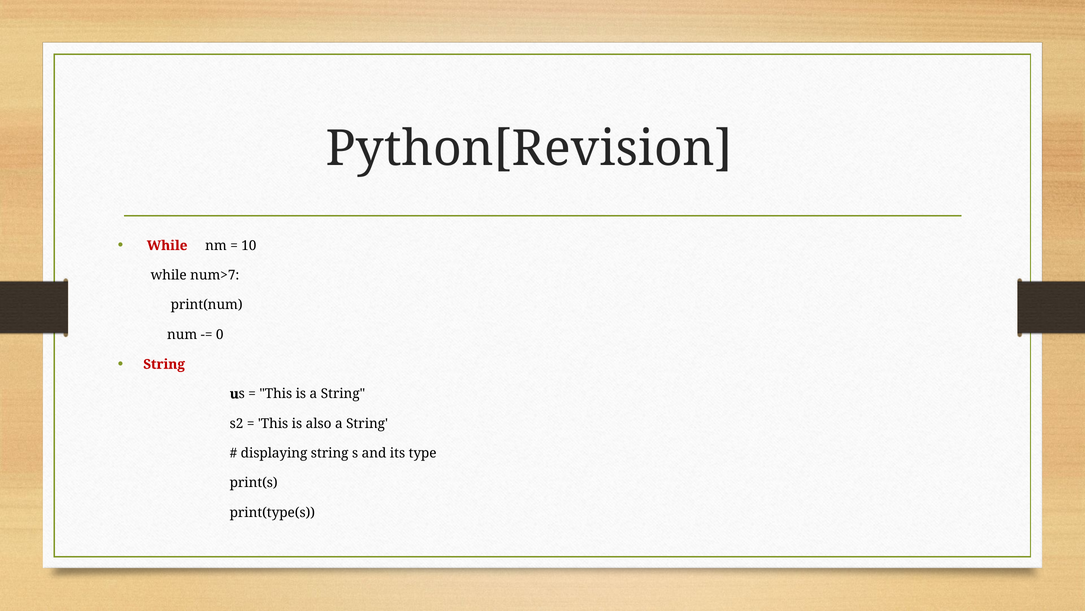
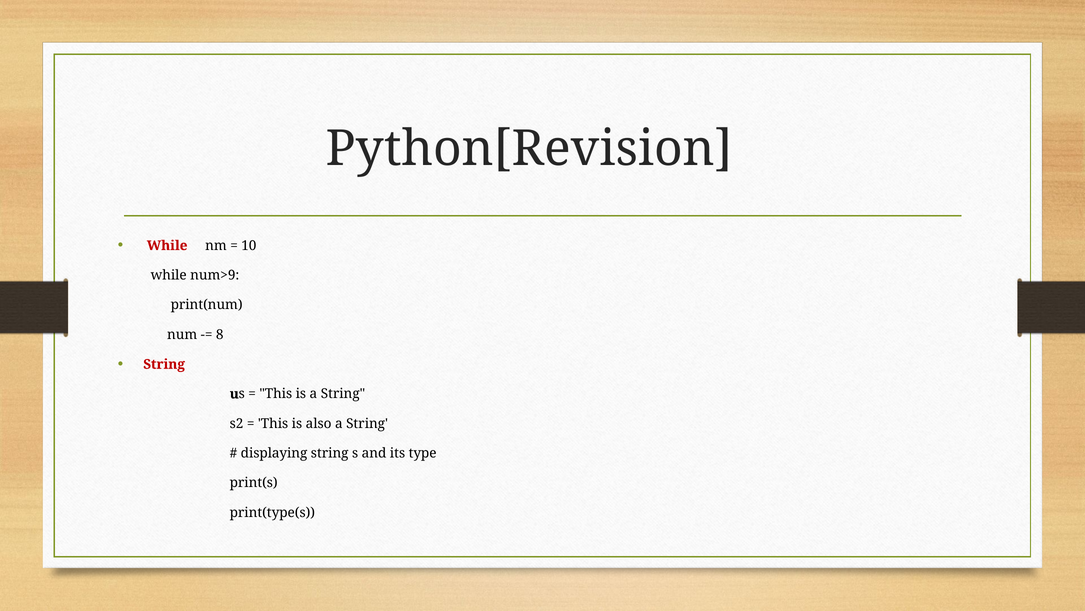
num>7: num>7 -> num>9 (215, 275)
0: 0 -> 8 (220, 334)
